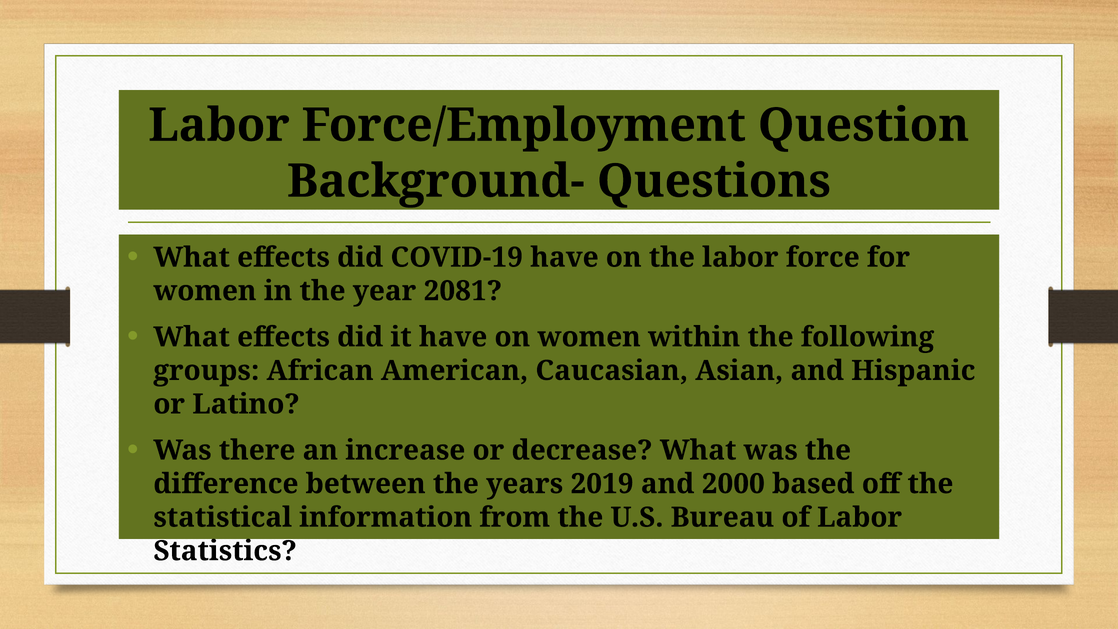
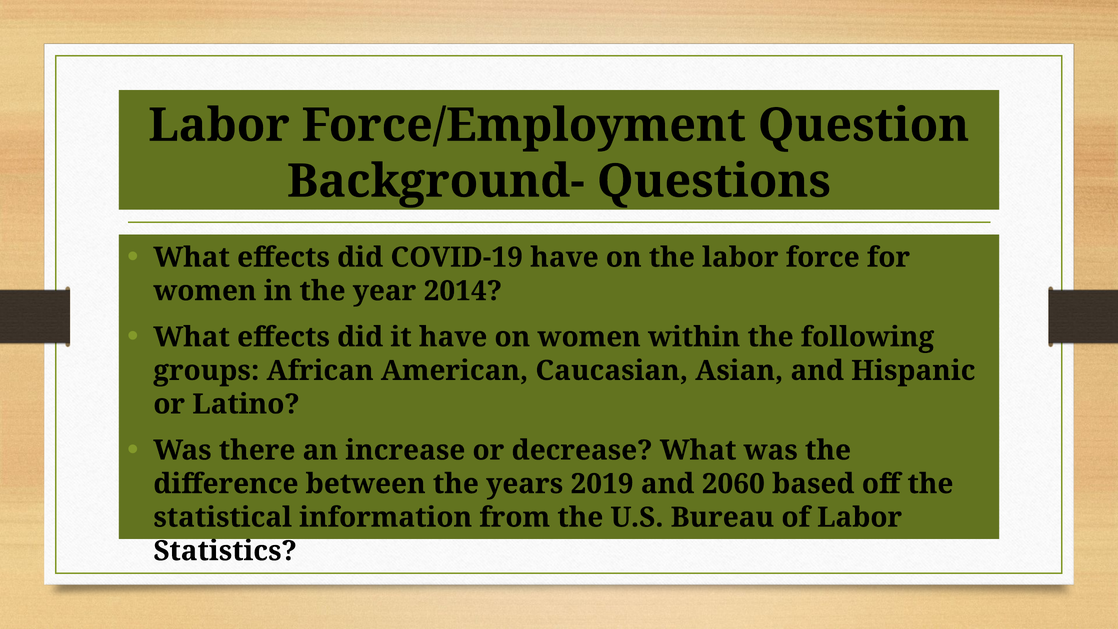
2081: 2081 -> 2014 (463, 291)
2000: 2000 -> 2060 (733, 484)
